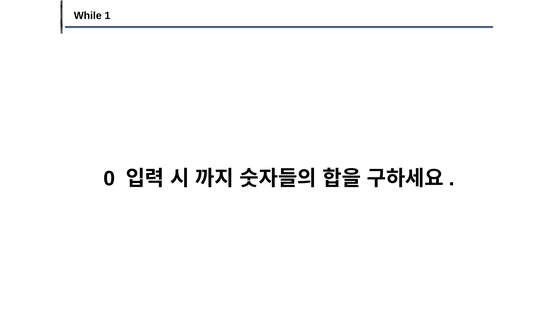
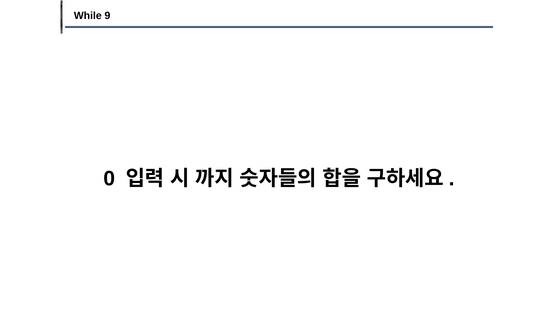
1: 1 -> 9 (107, 16)
